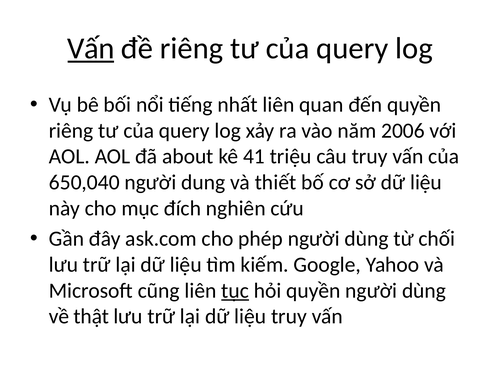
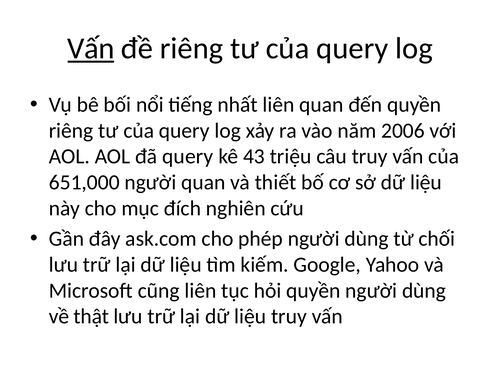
đã about: about -> query (188, 156)
41: 41 -> 43 (254, 156)
650,040: 650,040 -> 651,000 (84, 182)
người dung: dung -> quan (203, 182)
tục underline: present -> none (235, 290)
